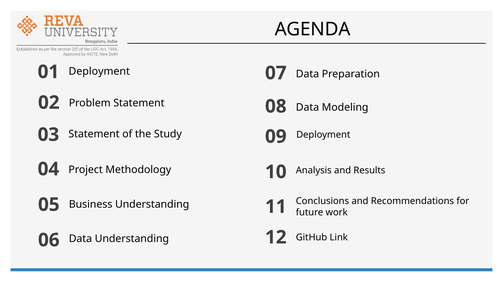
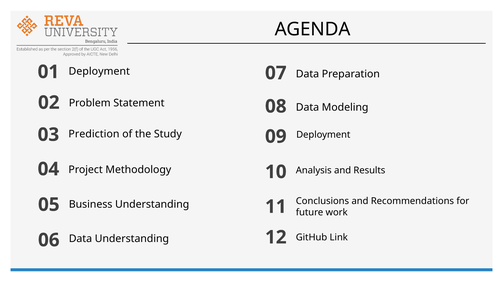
Statement: Statement -> Prediction (94, 134)
